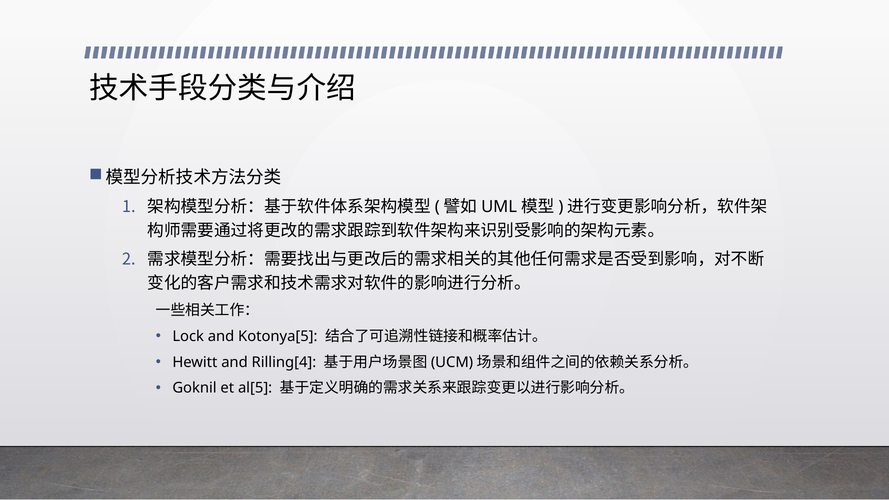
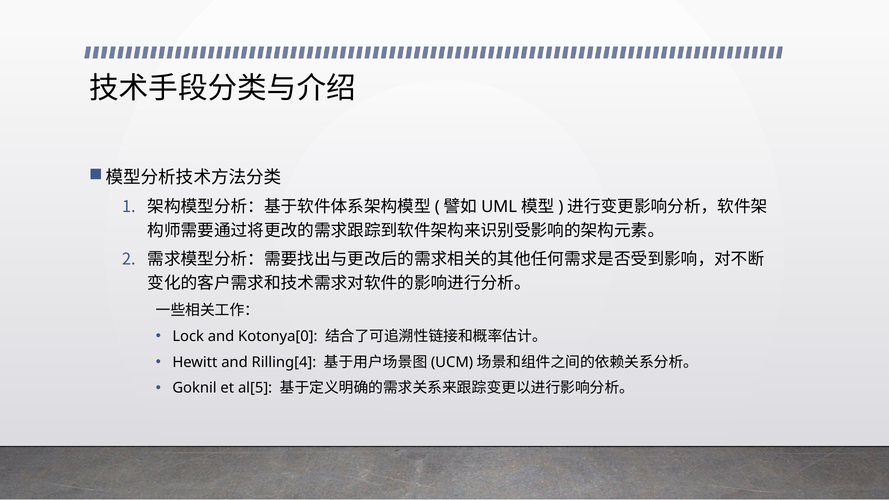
Kotonya[5: Kotonya[5 -> Kotonya[0 (278, 336)
